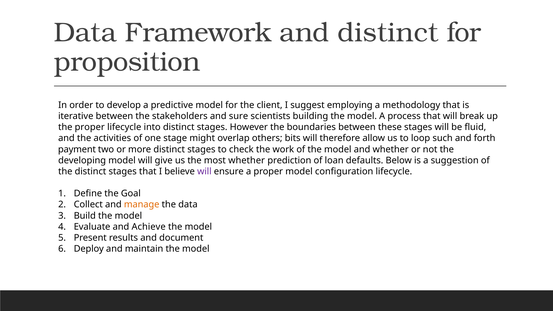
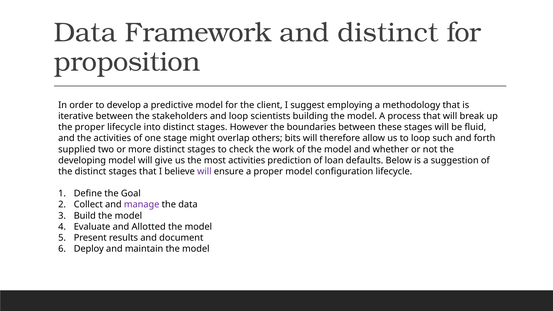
and sure: sure -> loop (239, 116)
payment: payment -> supplied (77, 149)
most whether: whether -> activities (247, 160)
manage colour: orange -> purple (142, 205)
Achieve: Achieve -> Allotted (149, 227)
